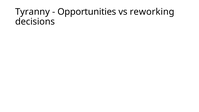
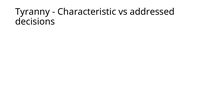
Opportunities: Opportunities -> Characteristic (87, 12)
reworking: reworking -> addressed (152, 12)
